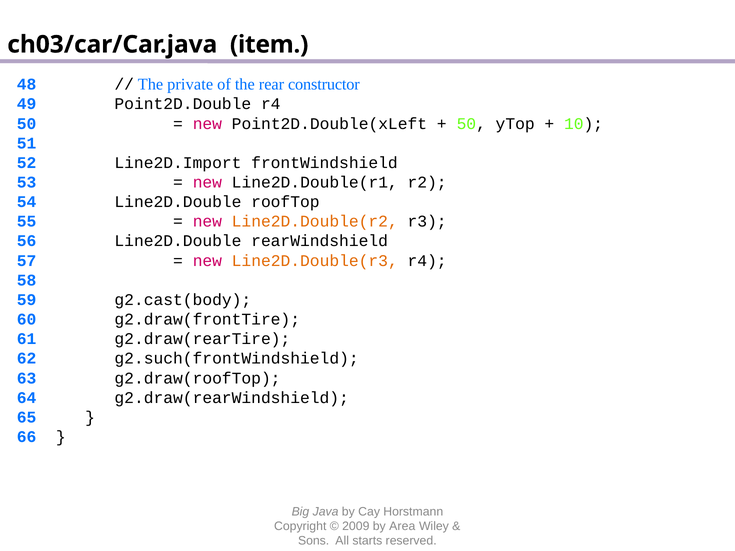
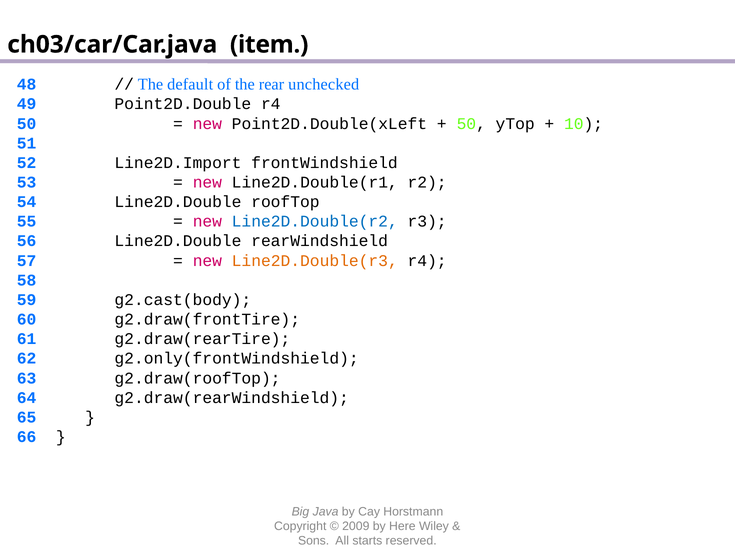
private: private -> default (190, 84)
constructor: constructor -> unchecked (324, 84)
Line2D.Double(r2 colour: orange -> blue (315, 222)
g2.such(frontWindshield: g2.such(frontWindshield -> g2.only(frontWindshield (237, 359)
Area: Area -> Here (402, 526)
